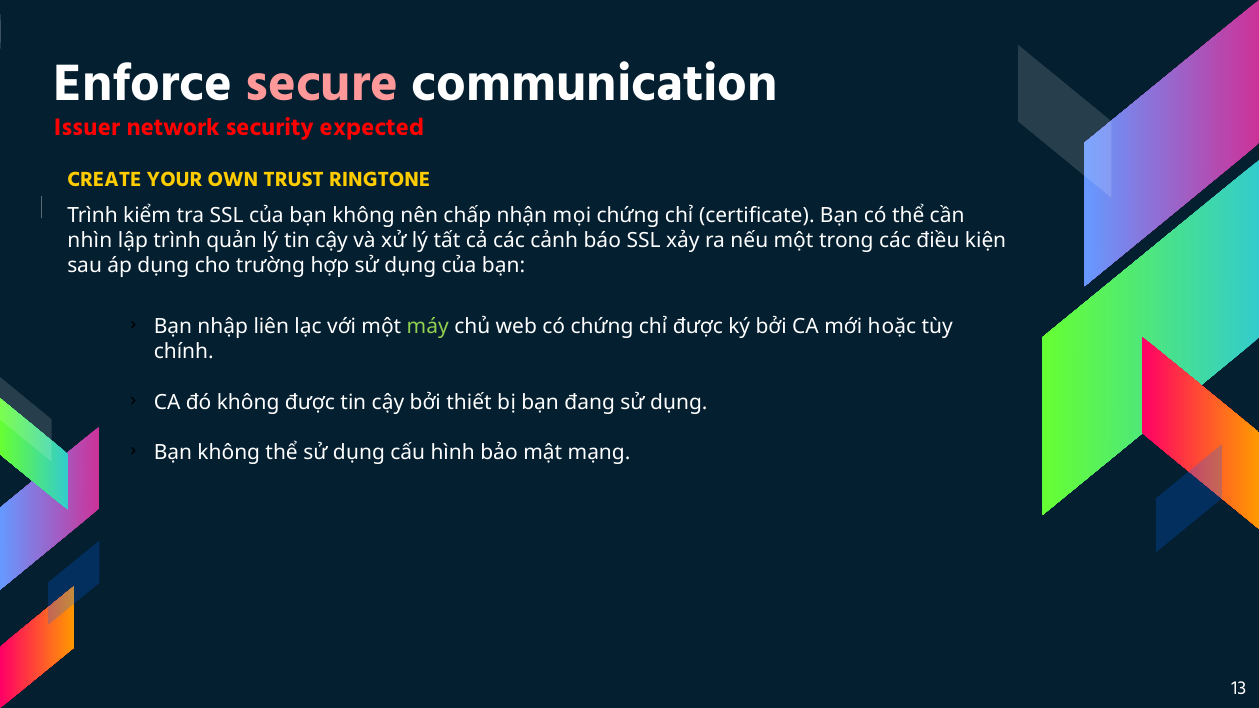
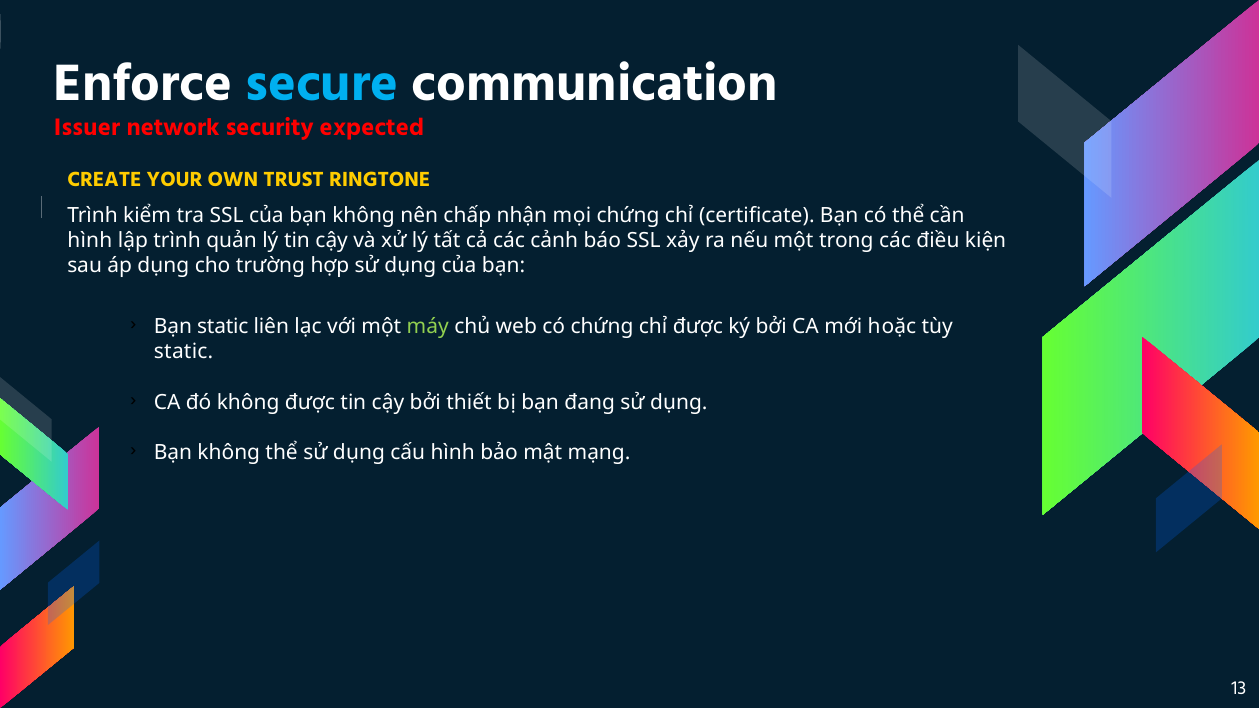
secure colour: pink -> light blue (322, 83)
nhìn: nhìn -> hình (90, 241)
Bạn nhập: nhập -> static (223, 327)
chính: chính -> static (184, 352)
